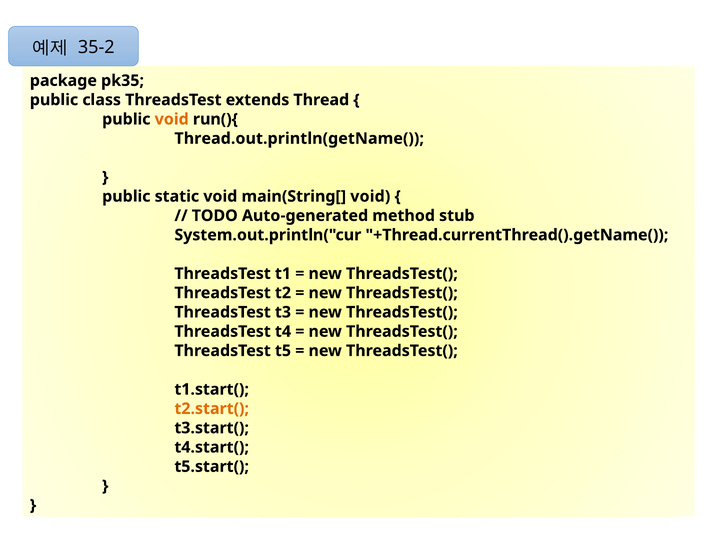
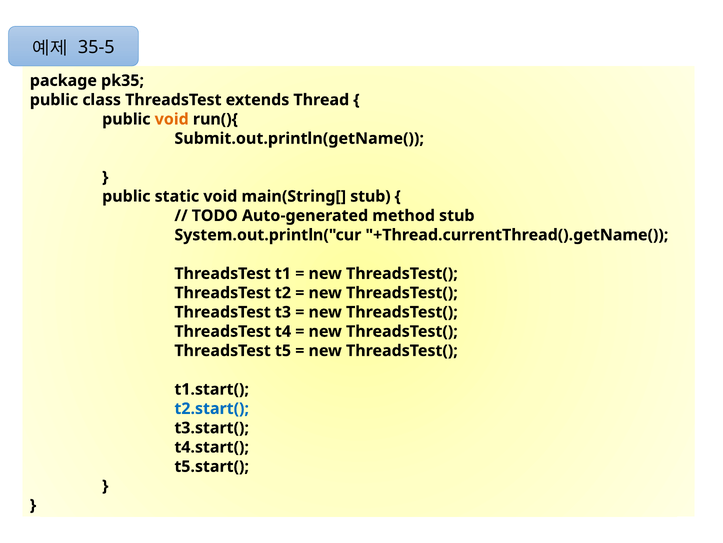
35-2: 35-2 -> 35-5 (96, 47)
Thread.out.println(getName(: Thread.out.println(getName( -> Submit.out.println(getName( (299, 138)
main(String[ void: void -> stub (370, 196)
t2.start( colour: orange -> blue (212, 408)
